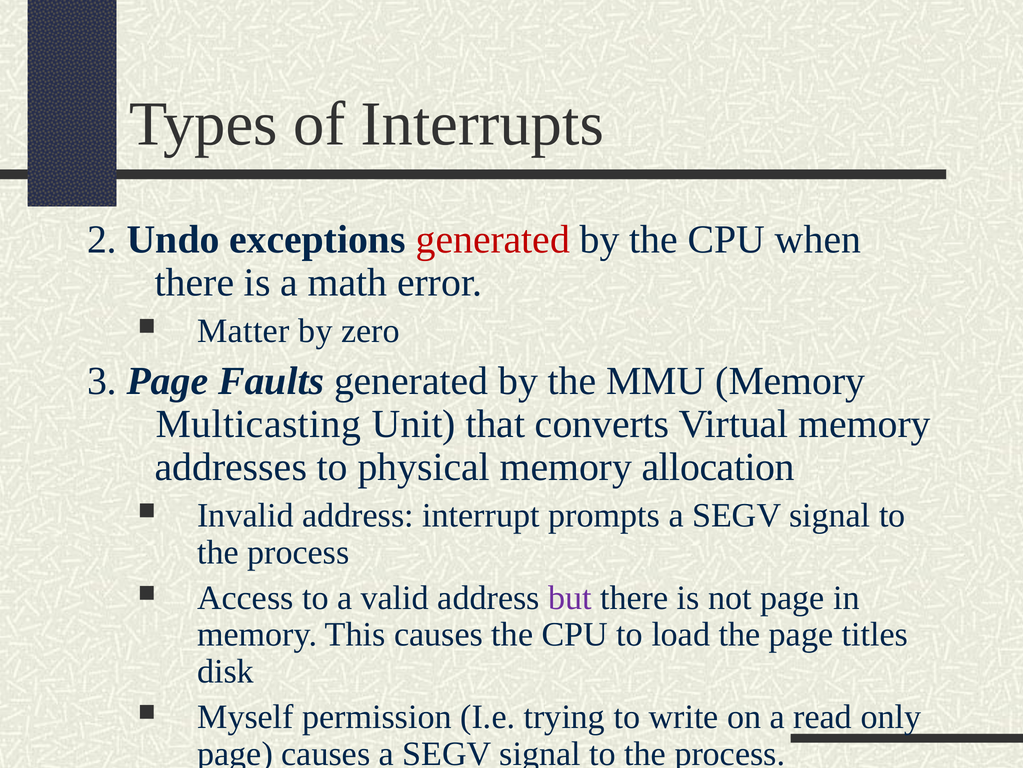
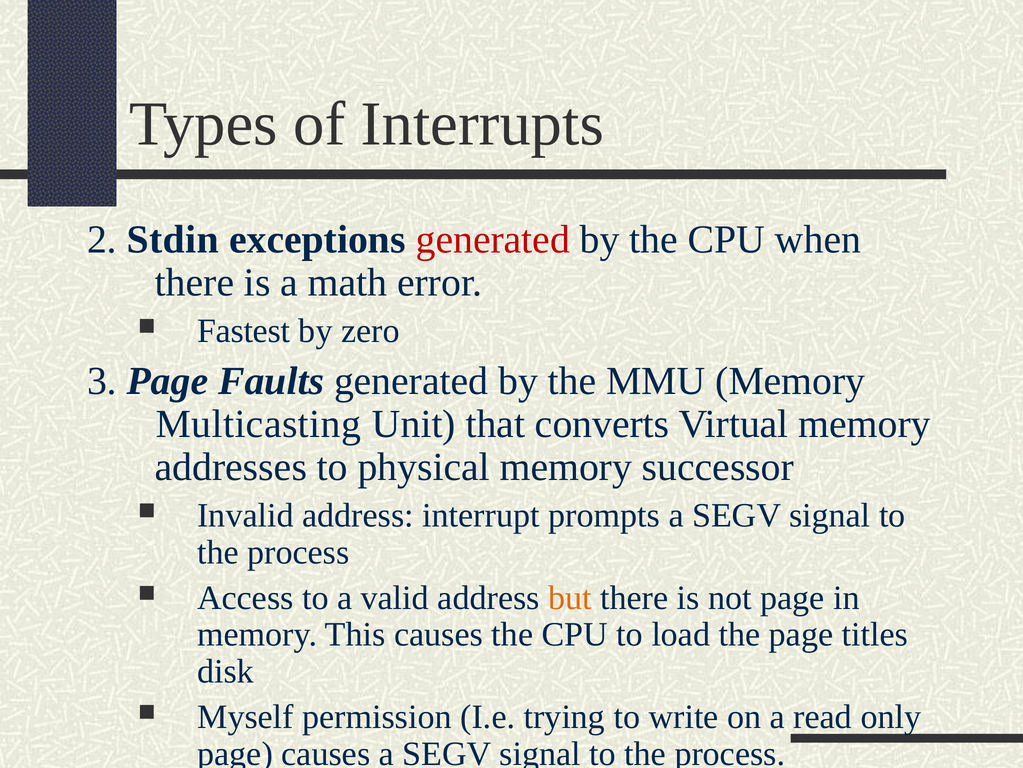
Undo: Undo -> Stdin (173, 239)
Matter: Matter -> Fastest (244, 331)
allocation: allocation -> successor (718, 467)
but colour: purple -> orange (570, 597)
